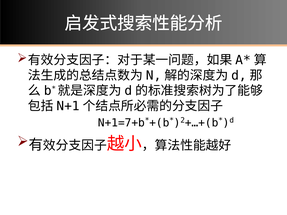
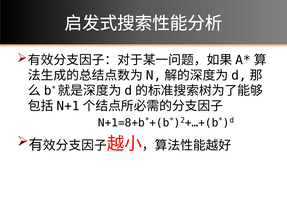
N+1=7+b: N+1=7+b -> N+1=8+b (121, 123)
